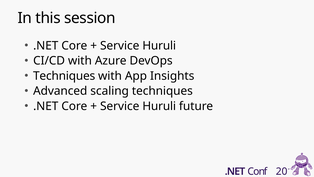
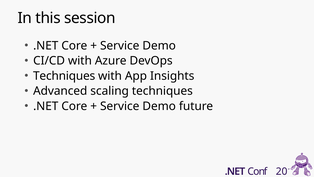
Huruli: Huruli -> Demo (159, 46)
Huruli: Huruli -> Demo (159, 106)
